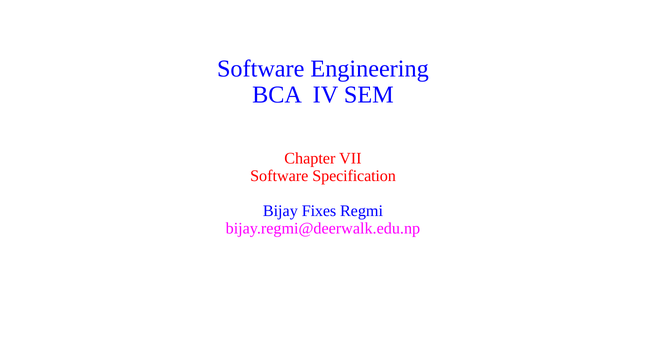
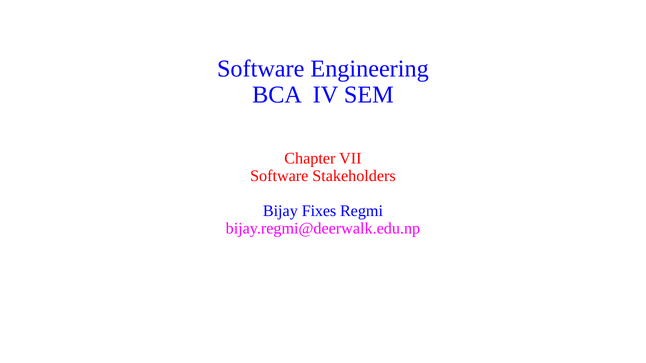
Specification: Specification -> Stakeholders (354, 176)
